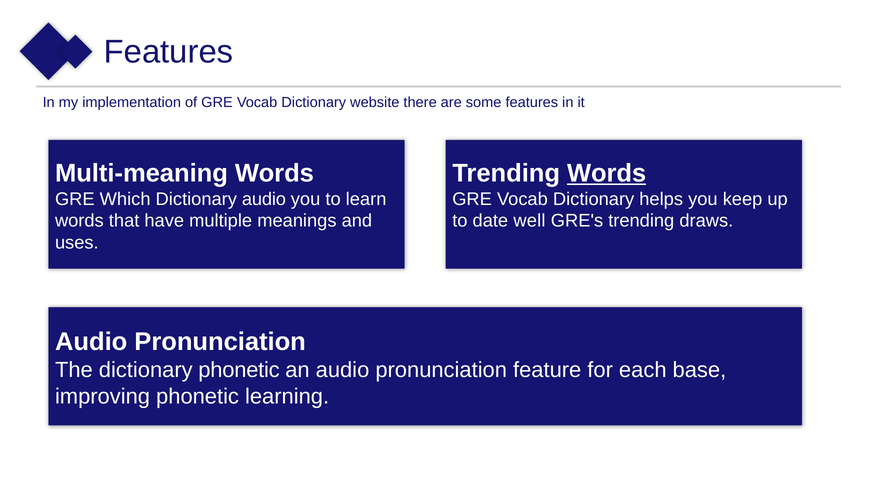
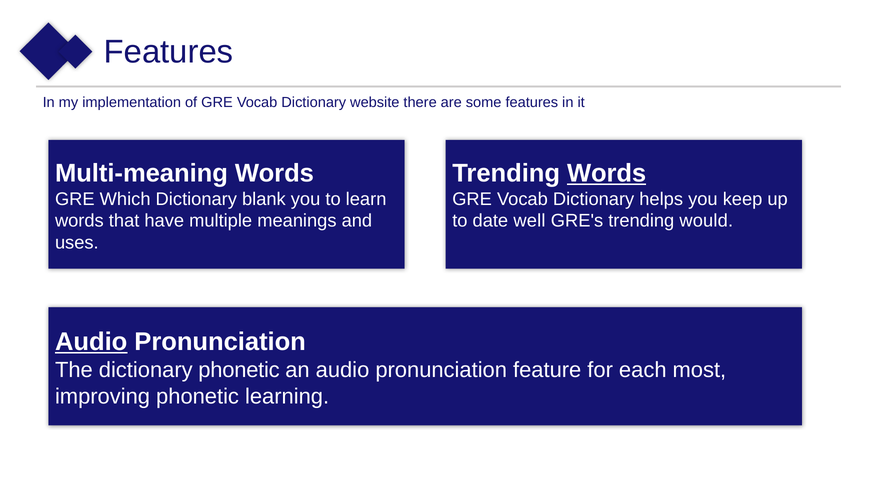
Dictionary audio: audio -> blank (264, 199)
draws: draws -> would (706, 221)
Audio underline: none -> present (91, 342)
base: base -> most (699, 370)
